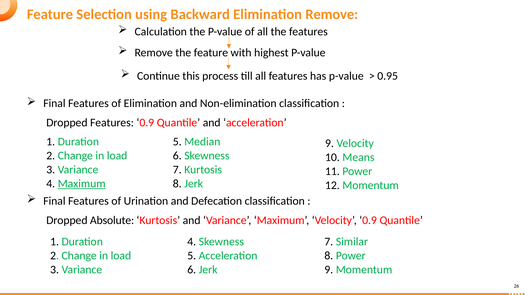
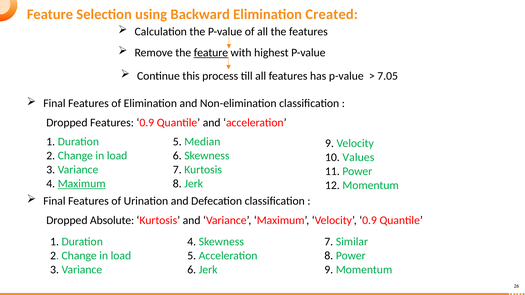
Elimination Remove: Remove -> Created (332, 14)
feature underline: none -> present (211, 53)
0.95: 0.95 -> 7.05 (388, 76)
Means: Means -> Values (358, 158)
